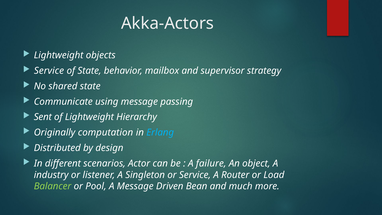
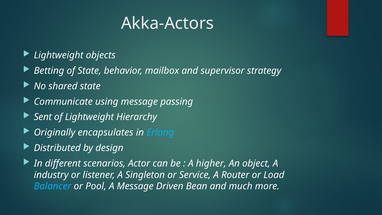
Service: Service -> Betting (49, 71)
computation: computation -> encapsulates (106, 132)
failure: failure -> higher (211, 163)
Balancer colour: light green -> light blue (53, 186)
